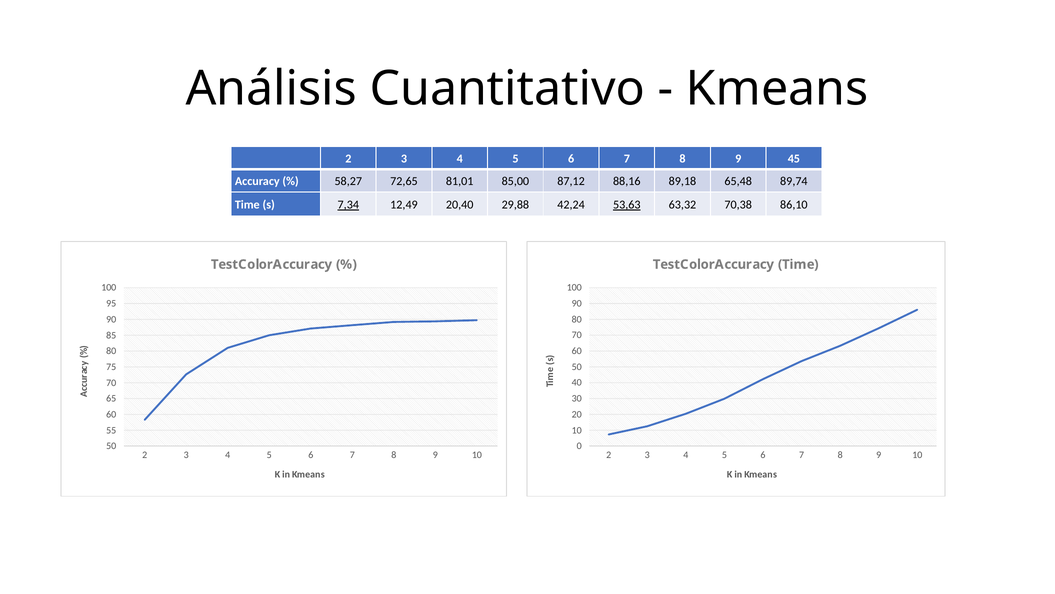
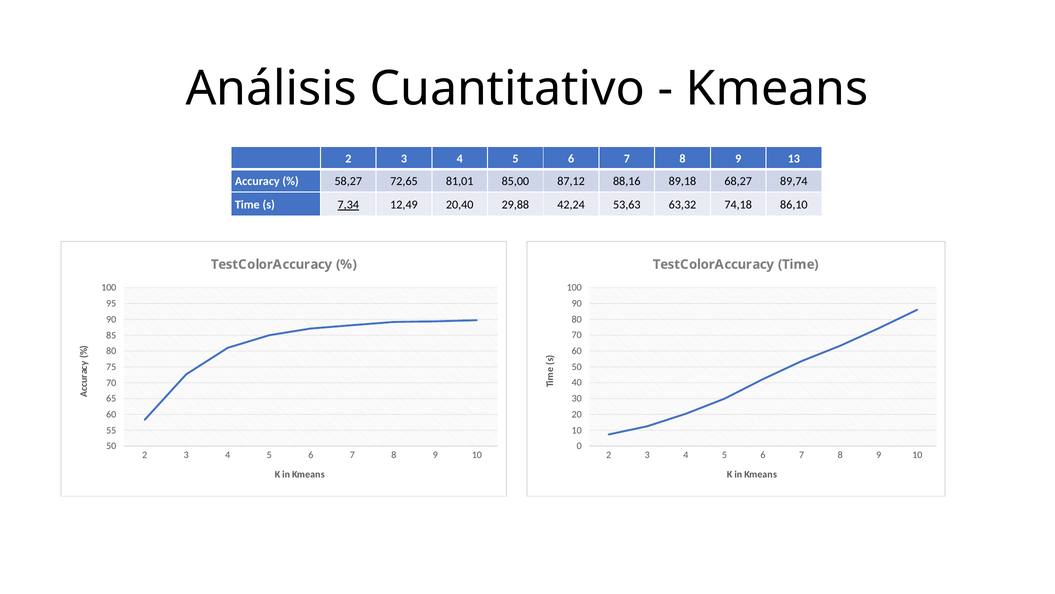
45: 45 -> 13 (794, 158)
65,48: 65,48 -> 68,27 (738, 181)
53,63 underline: present -> none (627, 205)
70,38: 70,38 -> 74,18 (738, 205)
